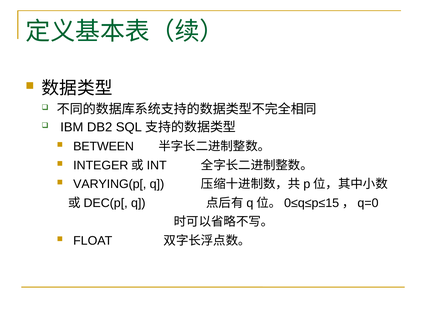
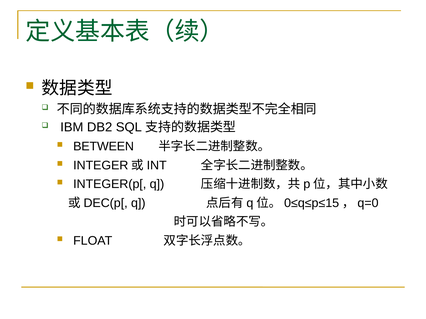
VARYING(p[: VARYING(p[ -> INTEGER(p[ (110, 184)
